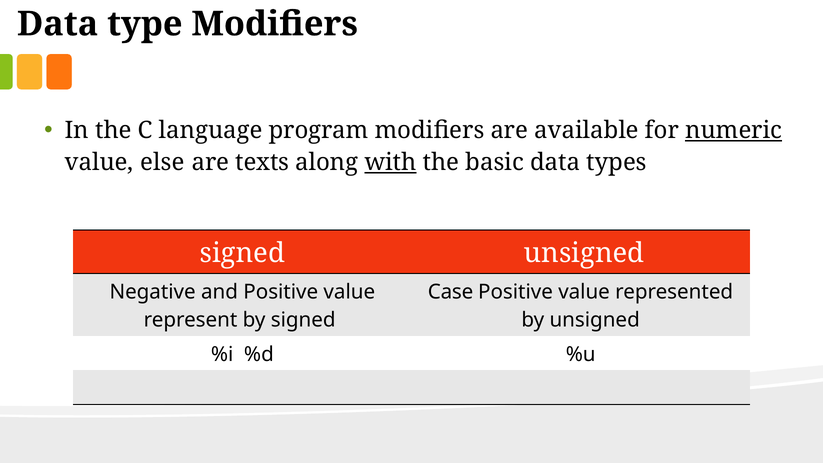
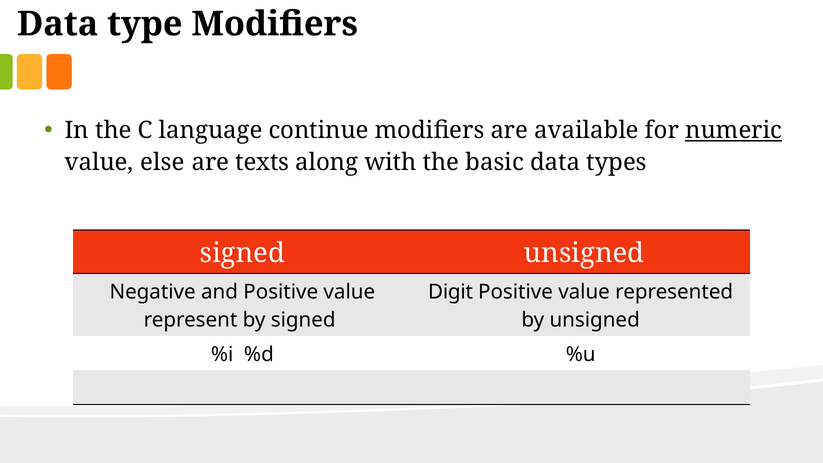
program: program -> continue (319, 131)
with underline: present -> none (391, 162)
Case: Case -> Digit (451, 292)
